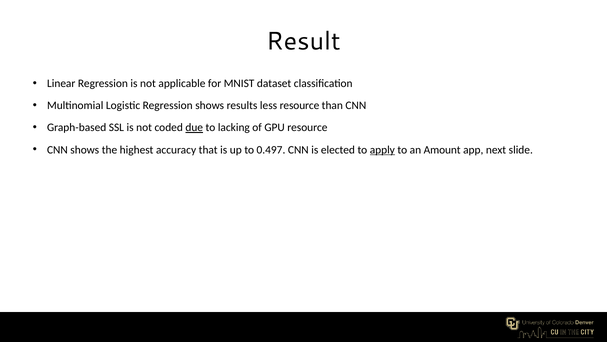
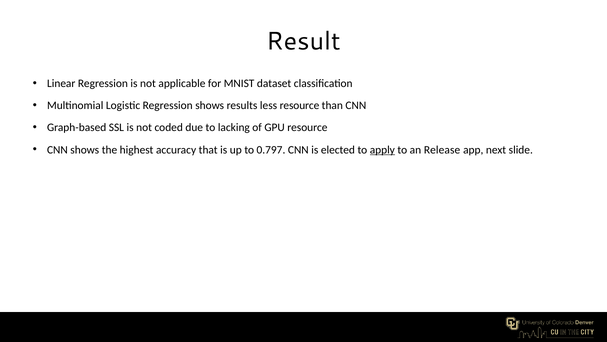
due underline: present -> none (194, 127)
0.497: 0.497 -> 0.797 (271, 150)
Amount: Amount -> Release (442, 150)
